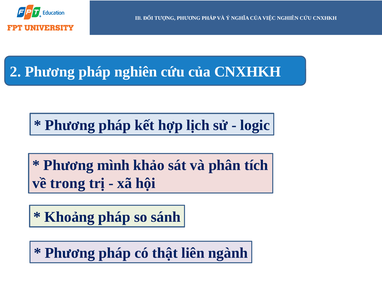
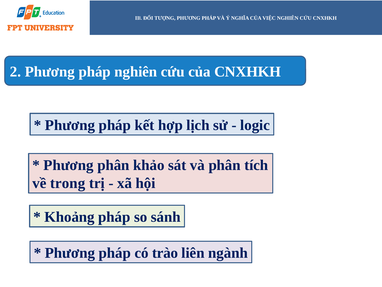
Phương mình: mình -> phân (113, 165)
thật: thật -> trào (165, 253)
